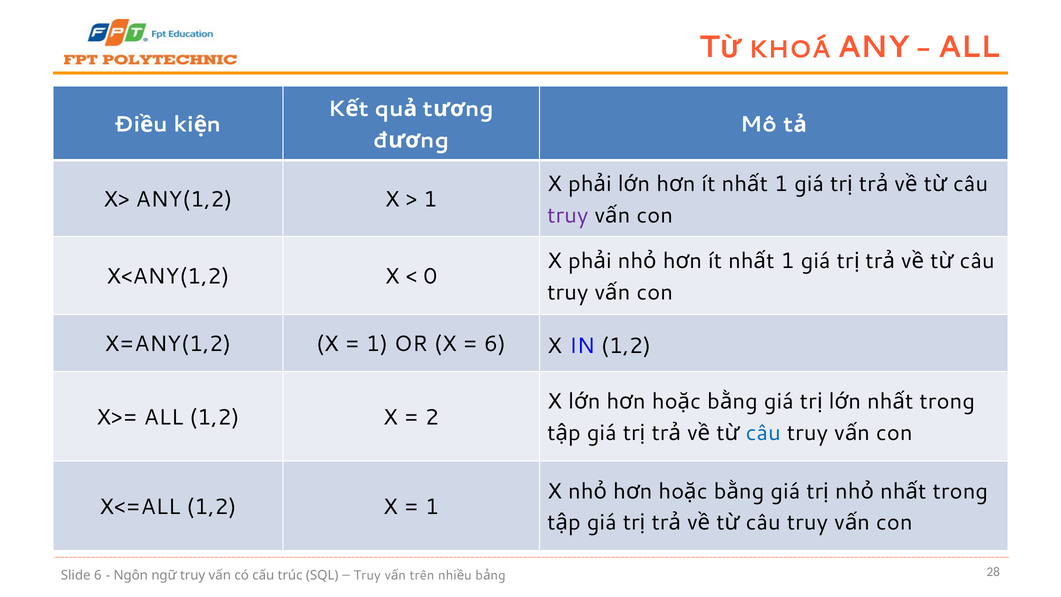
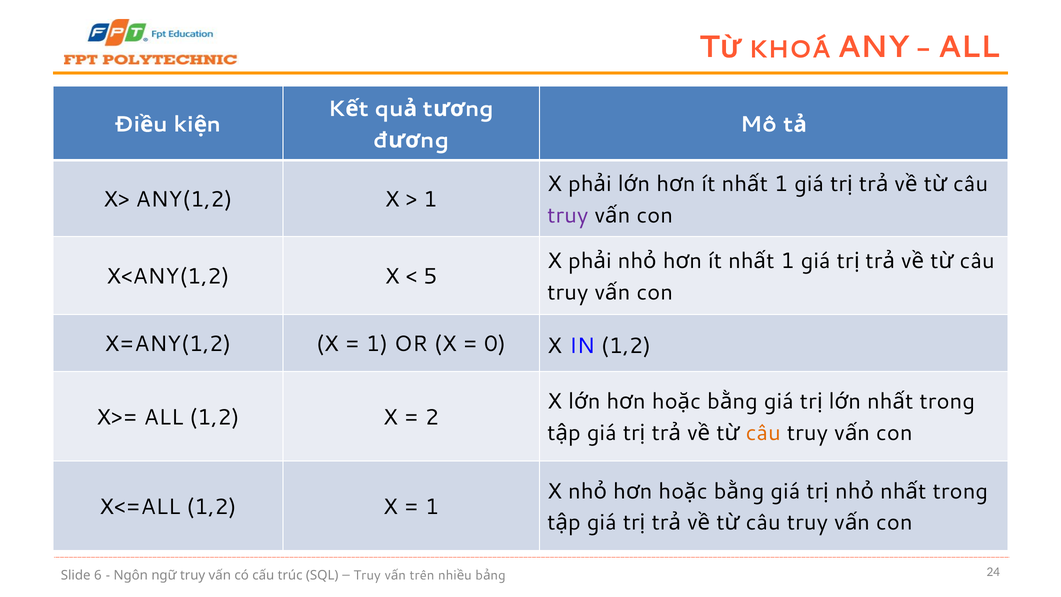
0: 0 -> 5 (430, 277)
6: 6 -> 0 (495, 344)
câu colour: blue -> orange (763, 433)
28: 28 -> 24 (993, 572)
